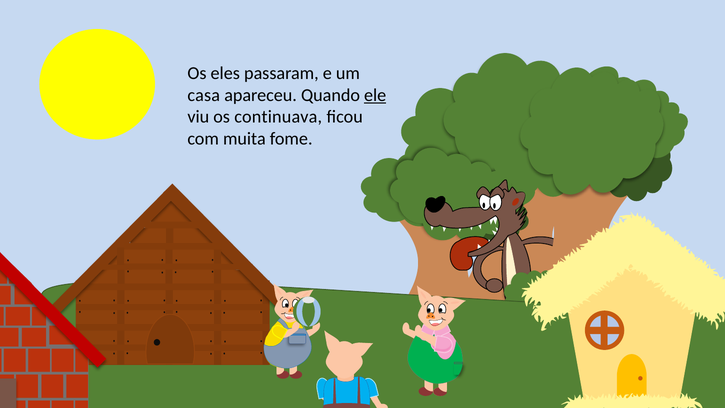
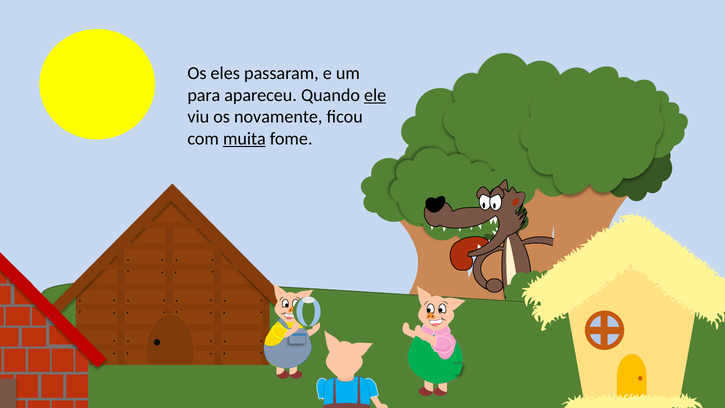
casa: casa -> para (204, 95)
continuava: continuava -> novamente (278, 117)
muita underline: none -> present (244, 139)
